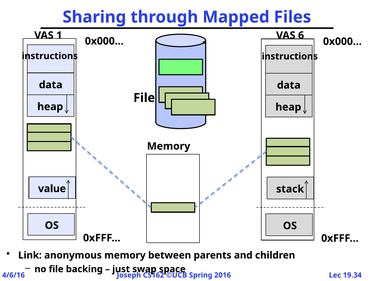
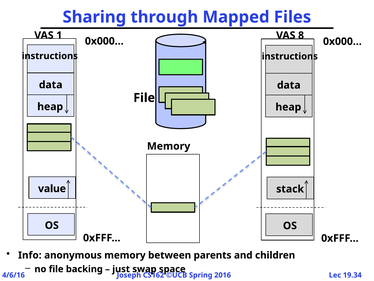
6: 6 -> 8 (301, 35)
Link: Link -> Info (30, 255)
